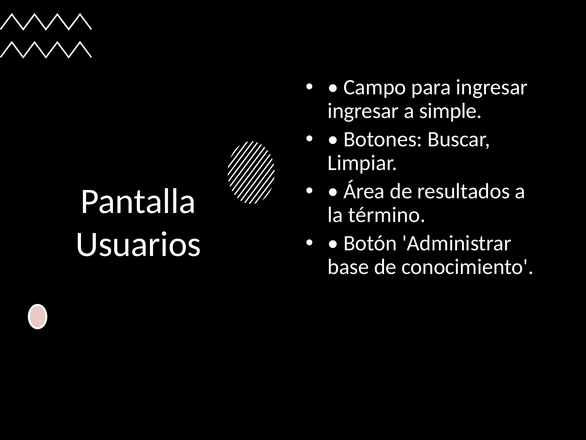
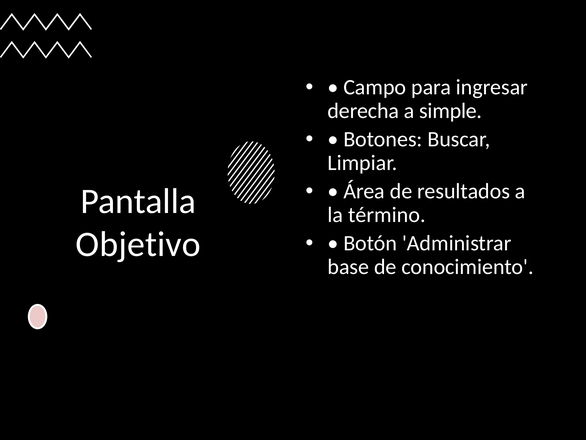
ingresar: ingresar -> derecha (363, 111)
Usuarios: Usuarios -> Objetivo (138, 244)
